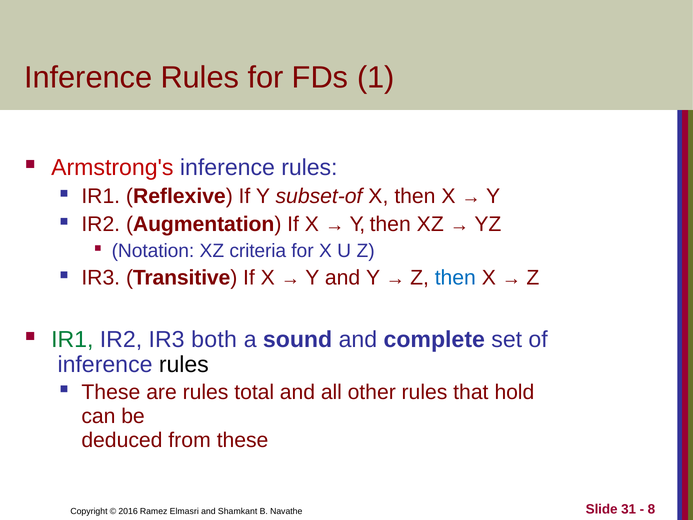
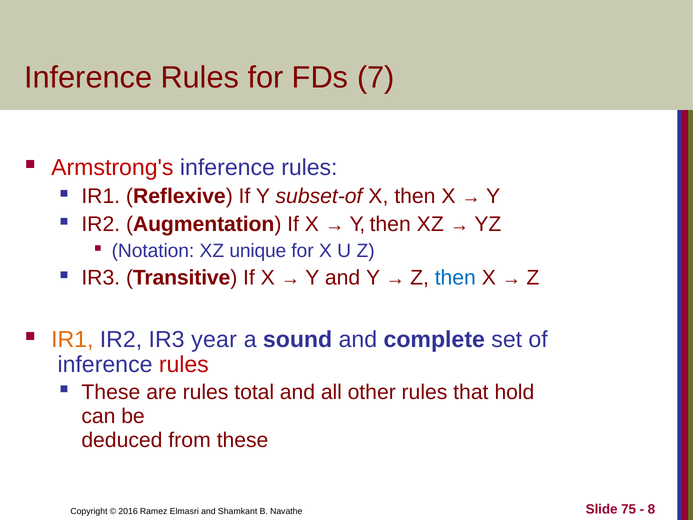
1: 1 -> 7 (376, 78)
criteria: criteria -> unique (258, 251)
IR1 colour: green -> orange (72, 340)
both: both -> year (214, 340)
rules colour: black -> red (184, 364)
31: 31 -> 75 (629, 509)
